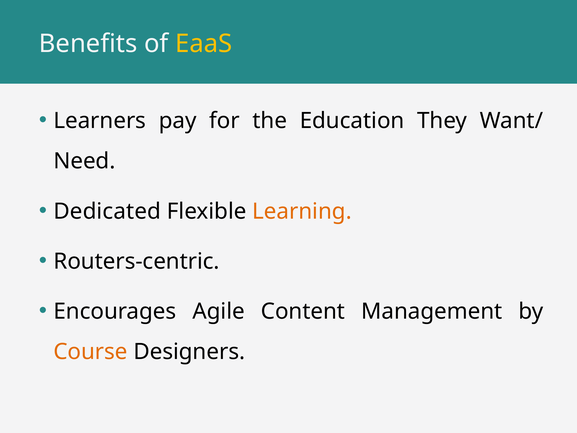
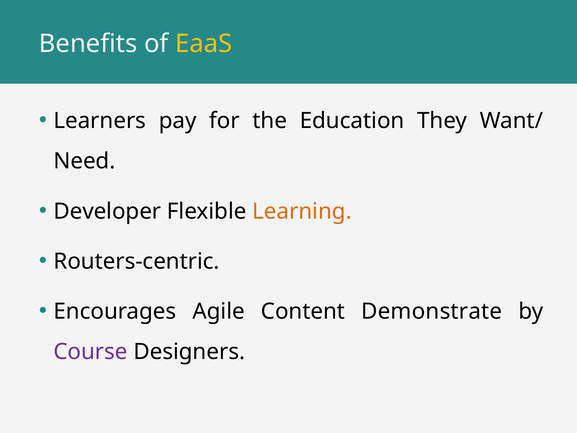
Dedicated: Dedicated -> Developer (107, 211)
Management: Management -> Demonstrate (432, 311)
Course colour: orange -> purple (91, 352)
